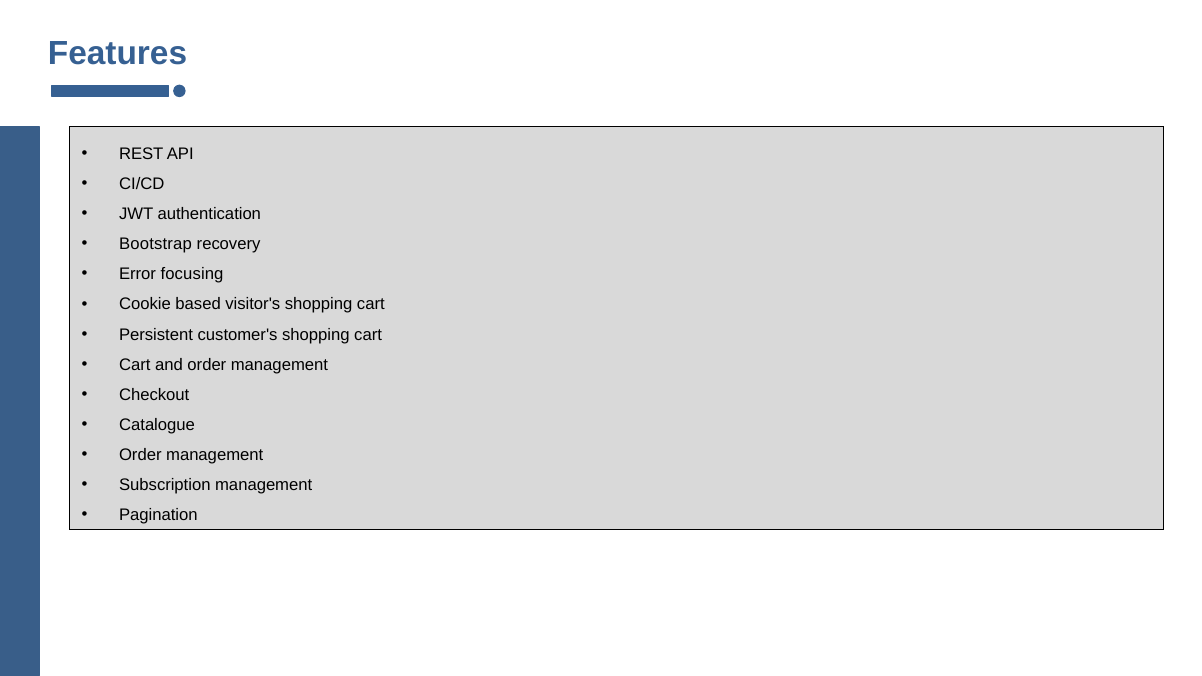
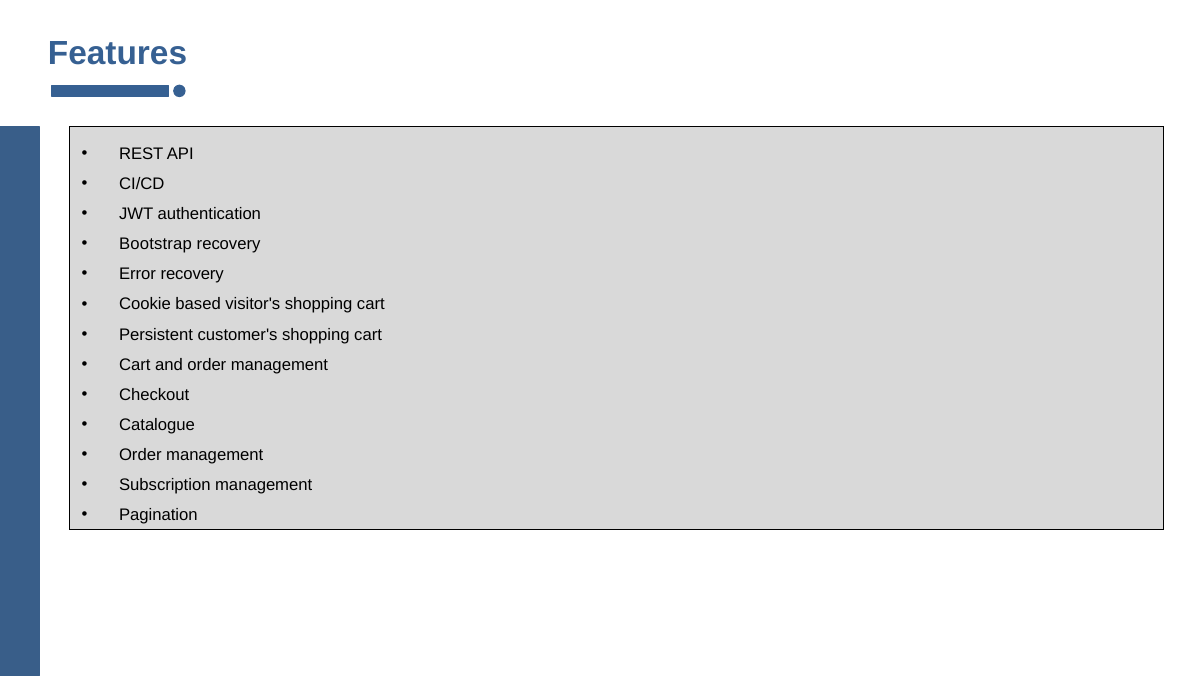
Error focusing: focusing -> recovery (192, 274)
